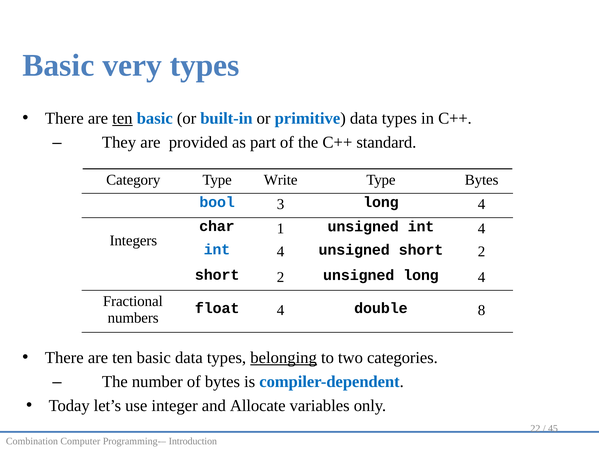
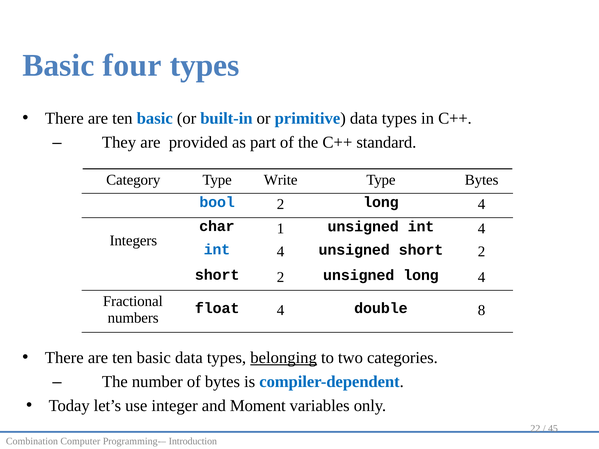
very: very -> four (132, 65)
ten underline: present -> none (122, 118)
bool 3: 3 -> 2 (281, 204)
Allocate: Allocate -> Moment (258, 406)
